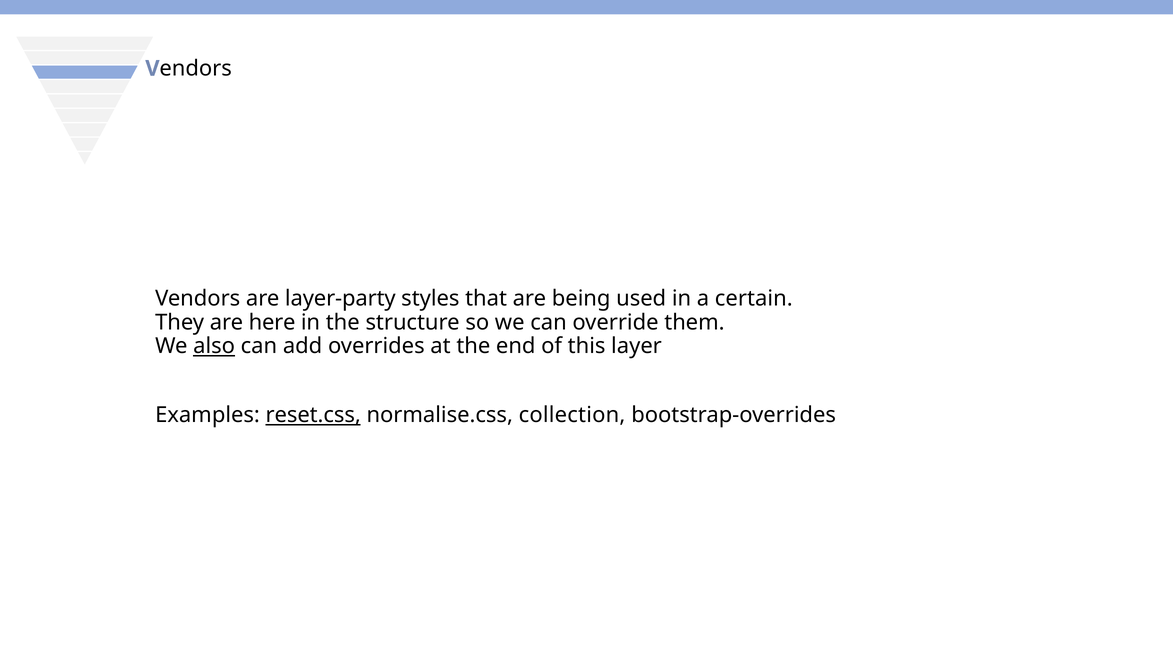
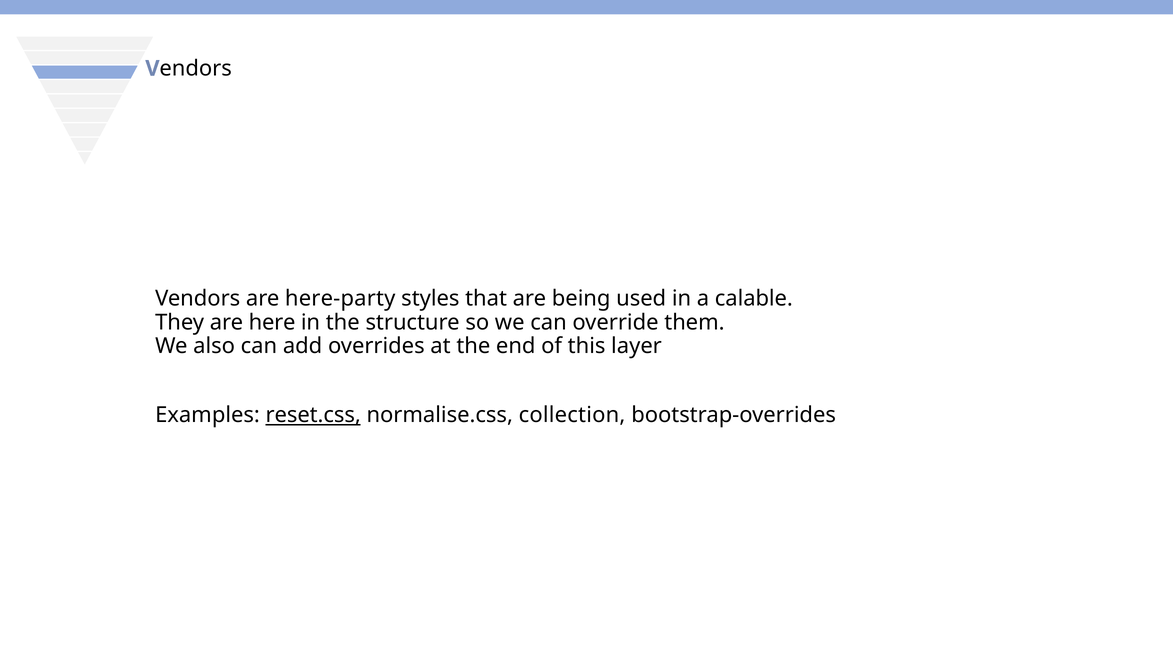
layer-party: layer-party -> here-party (340, 299)
certain: certain -> calable (754, 299)
also underline: present -> none (214, 346)
